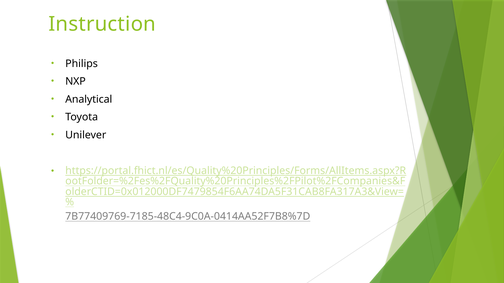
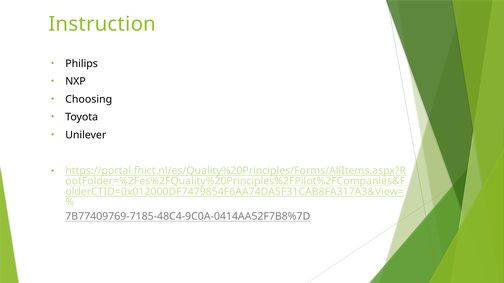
Analytical: Analytical -> Choosing (89, 99)
